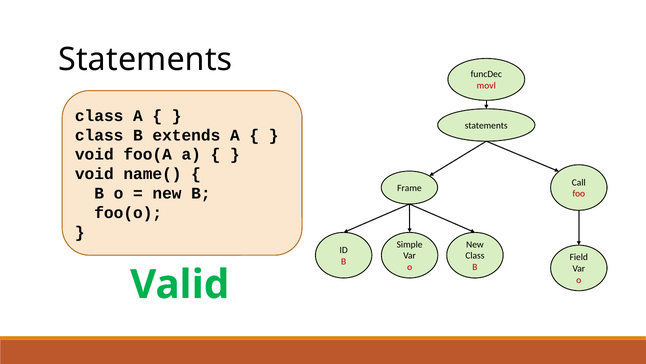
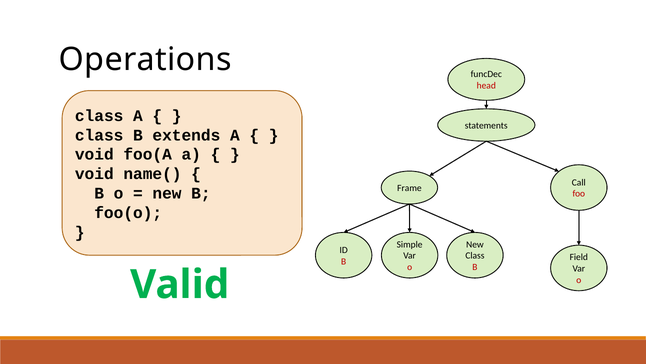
Statements: Statements -> Operations (145, 59)
movl: movl -> head (486, 86)
